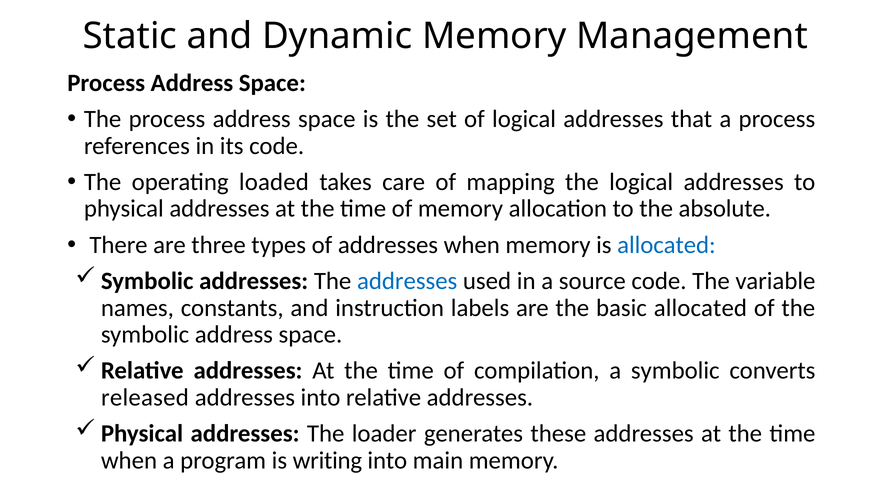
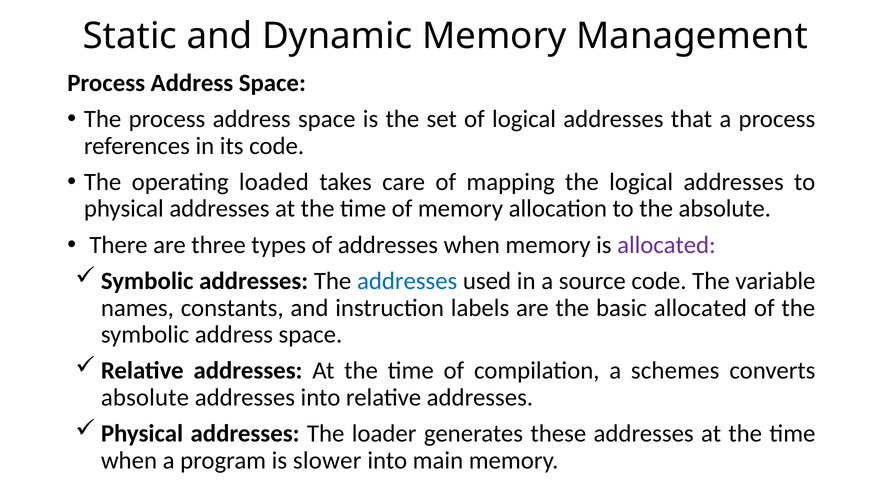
allocated colour: blue -> purple (666, 245)
a symbolic: symbolic -> schemes (675, 371)
released: released -> absolute (145, 397)
writing: writing -> slower (327, 460)
